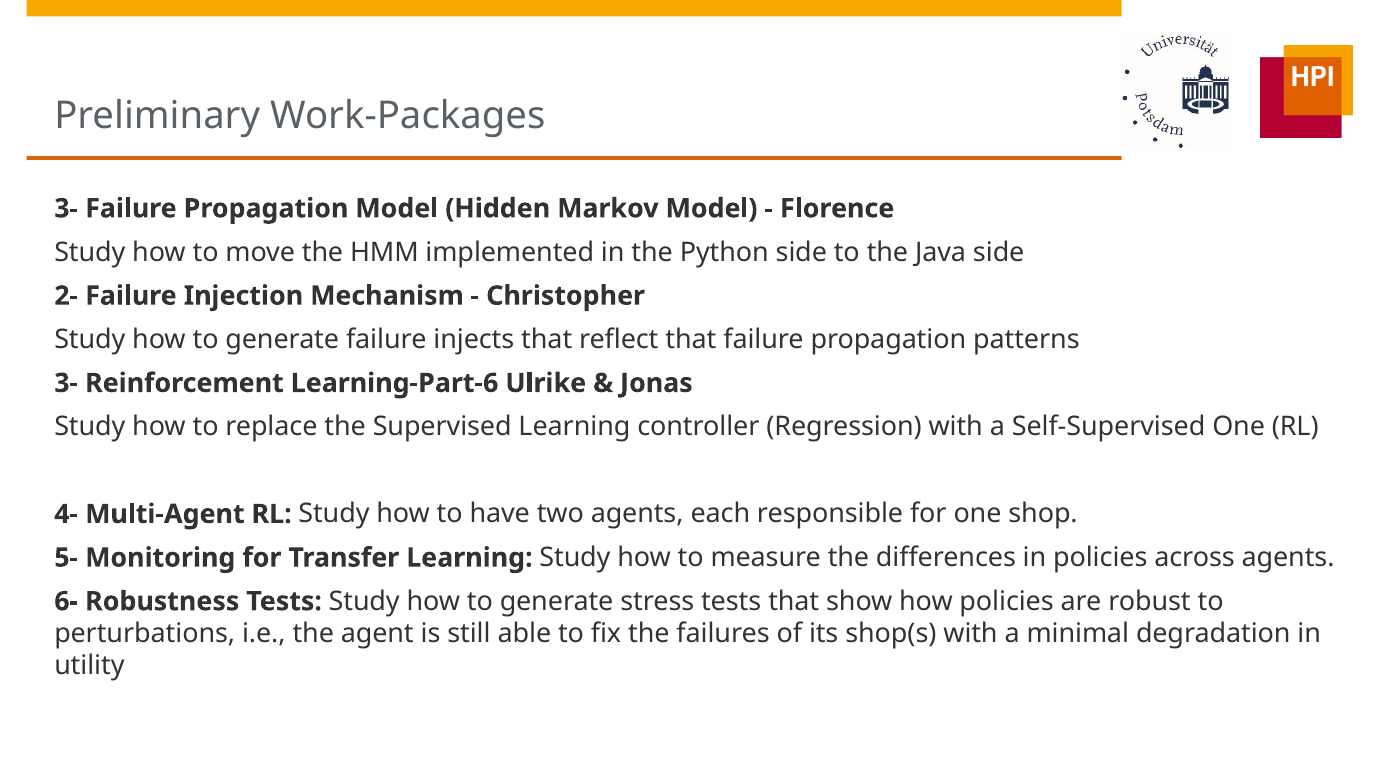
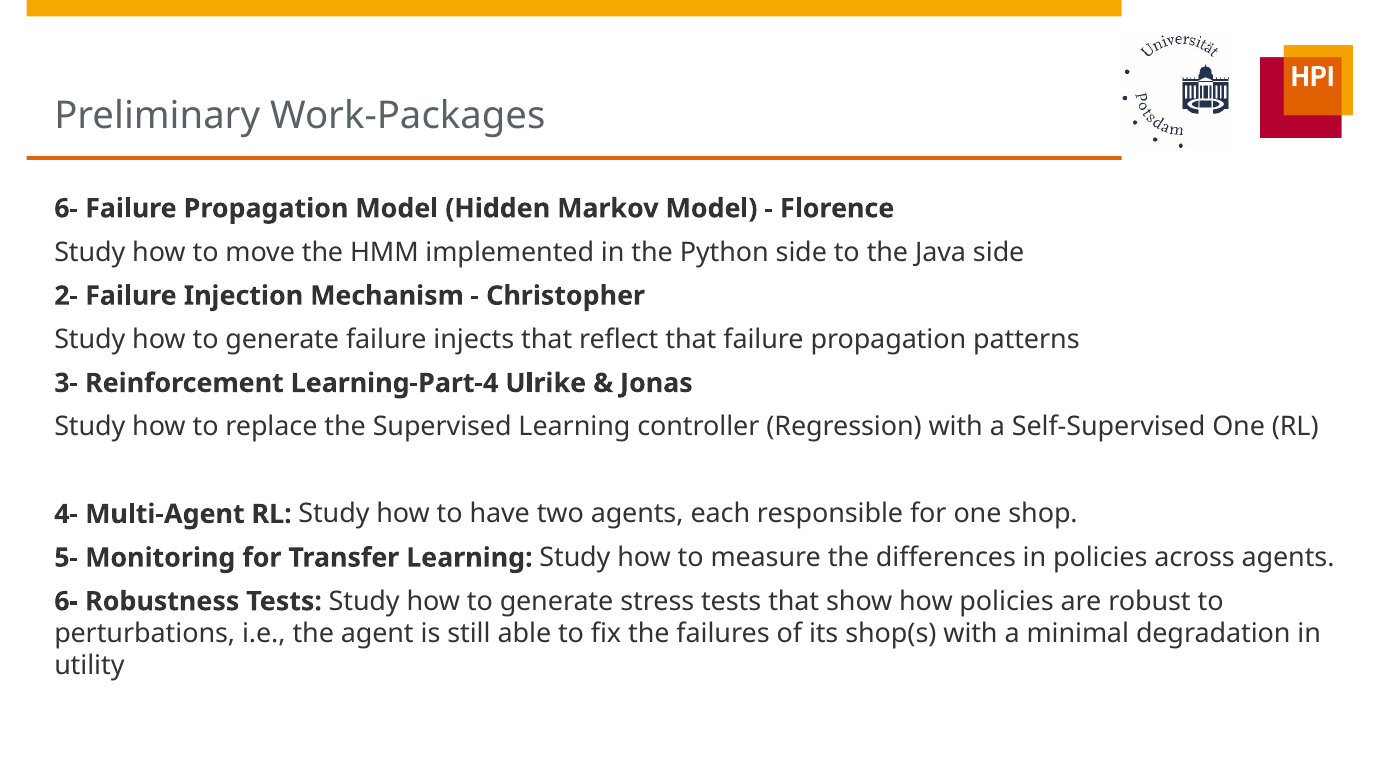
3-: 3- -> 6- (66, 208)
Learning-Part-6: Learning-Part-6 -> Learning-Part-4 (395, 383)
